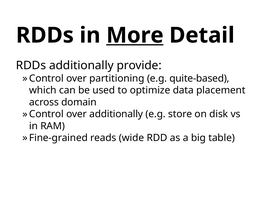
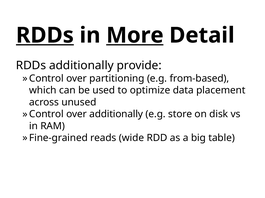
RDDs underline: none -> present (45, 35)
quite-based: quite-based -> from-based (199, 79)
domain: domain -> unused (79, 103)
